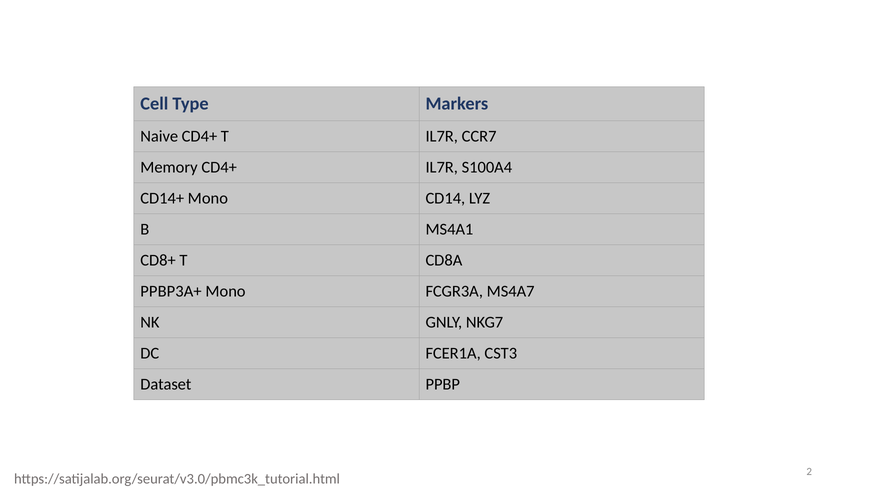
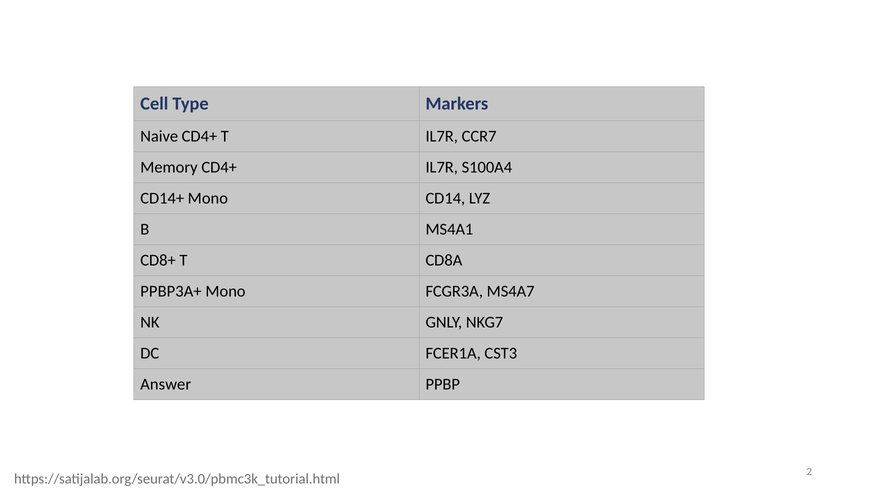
Dataset: Dataset -> Answer (166, 385)
